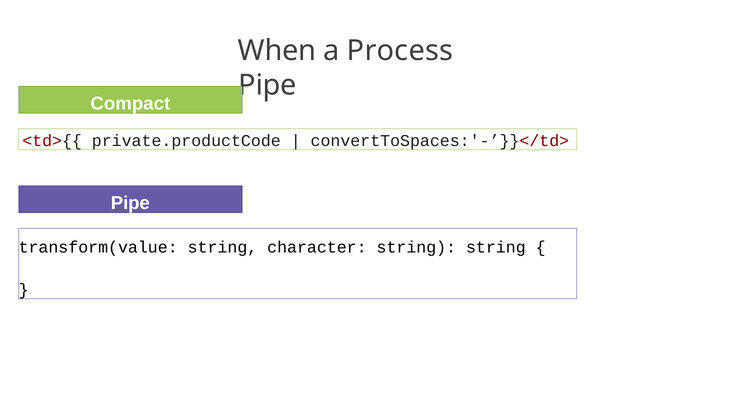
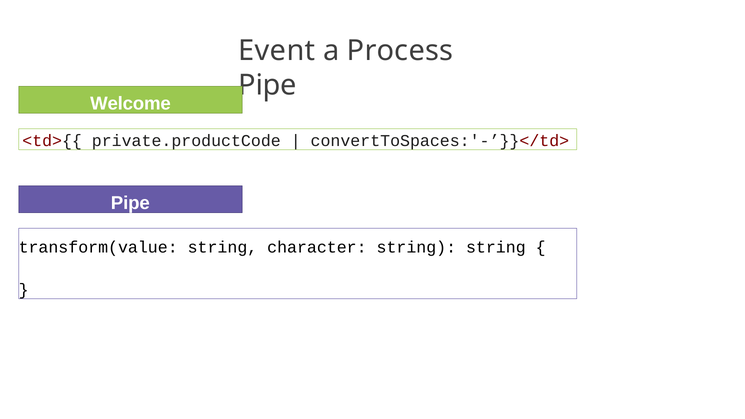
When: When -> Event (277, 51)
Compact: Compact -> Welcome (130, 103)
